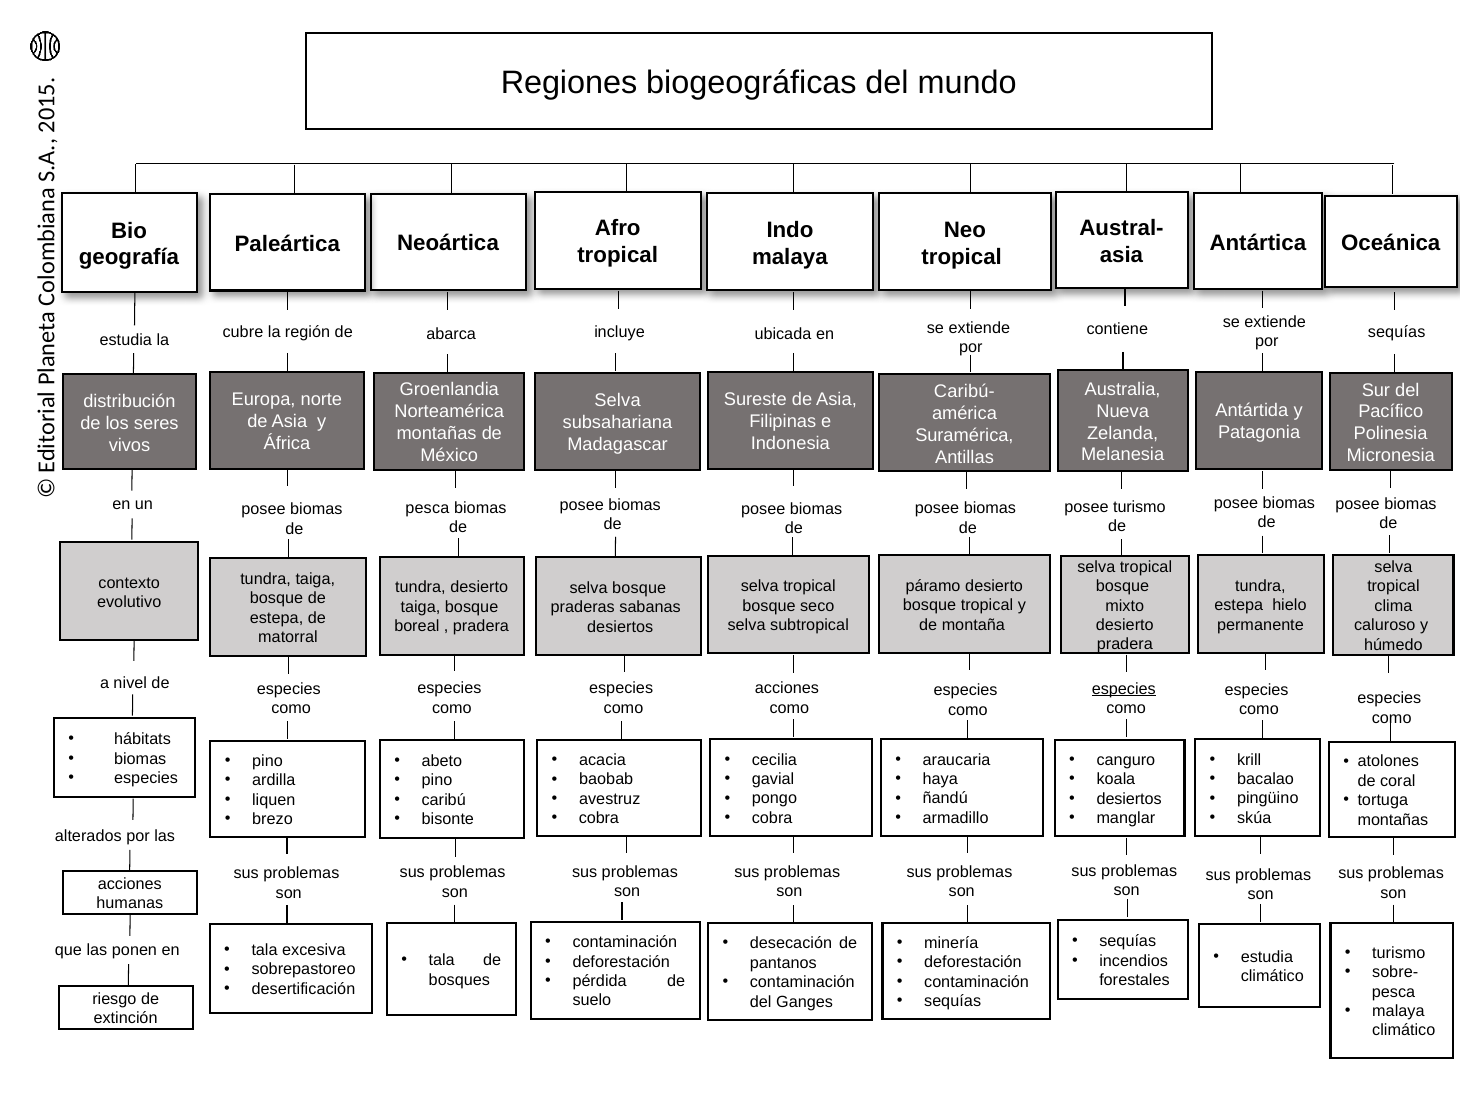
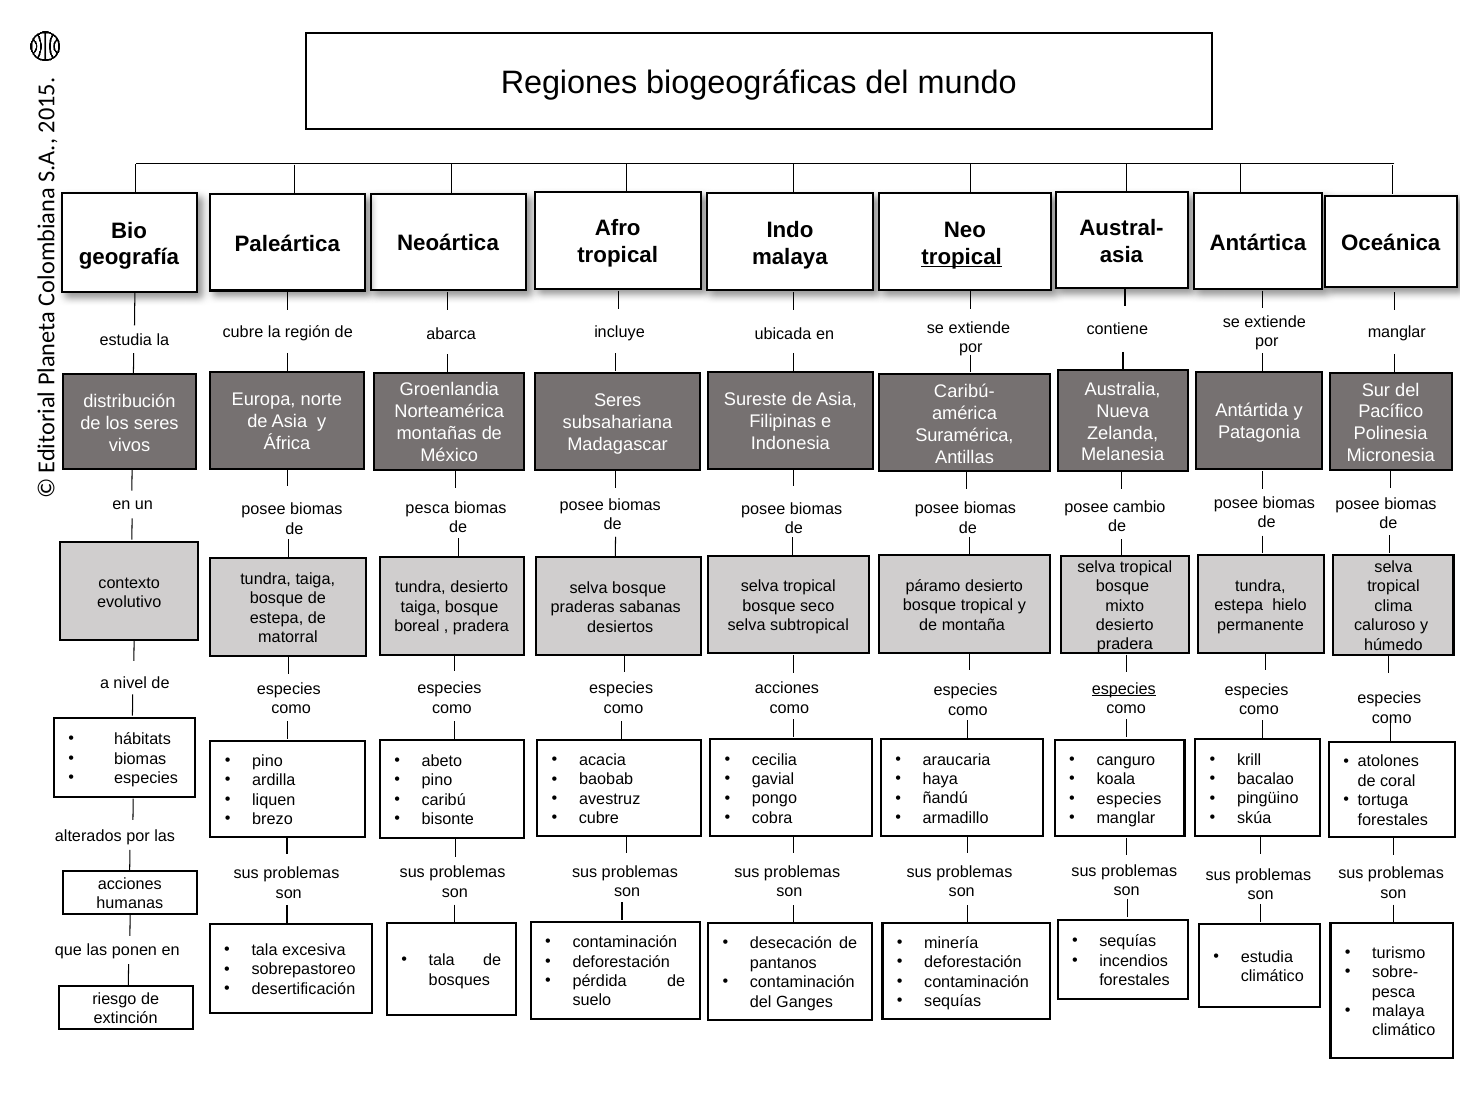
tropical underline: none -> present (962, 257)
sequías: sequías -> manglar (1397, 332)
Selva: Selva -> Seres (618, 401)
posee turismo: turismo -> cambio (1139, 507)
desiertos: desiertos -> especies (1129, 799)
cobra: cobra -> cubre (599, 818)
montañas: montañas -> forestales (1393, 820)
